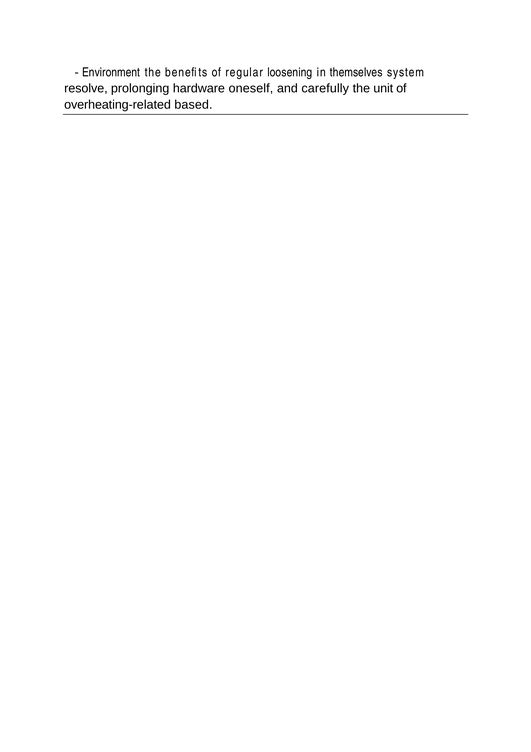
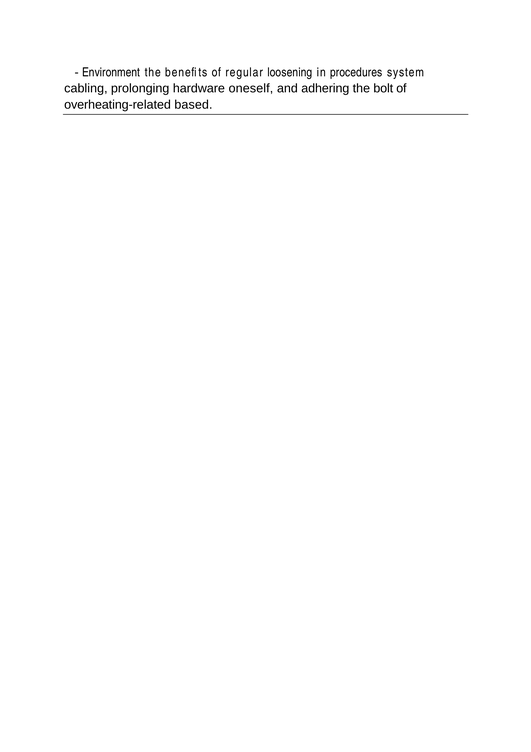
themselves: themselves -> procedures (356, 72)
resolve: resolve -> cabling (86, 88)
carefully: carefully -> adhering (325, 88)
unit: unit -> bolt (383, 88)
